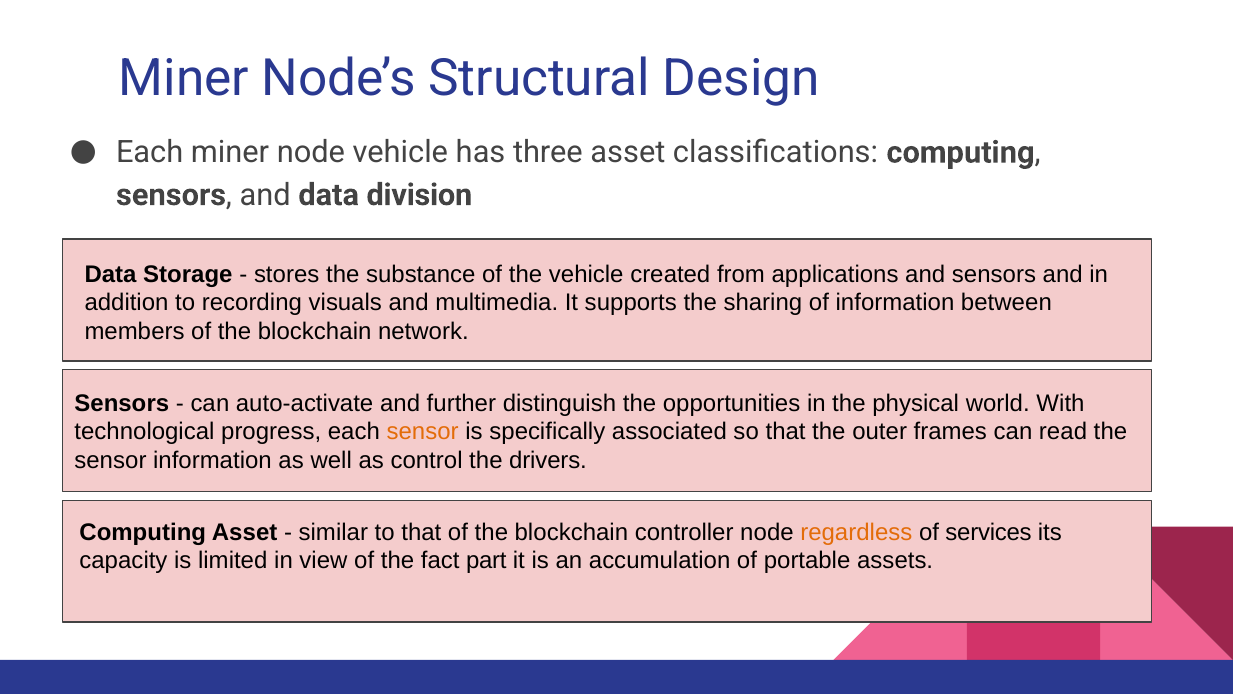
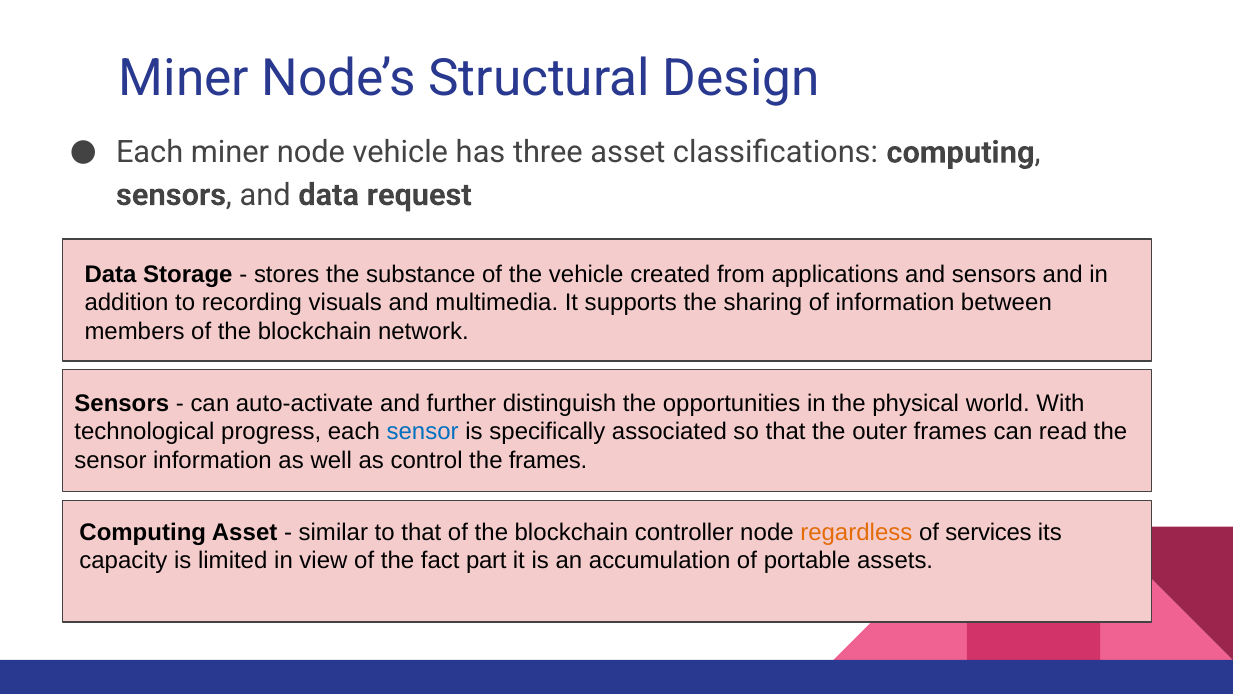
division: division -> request (419, 195)
sensor colour: orange -> blue (423, 432)
the drivers: drivers -> frames (548, 461)
